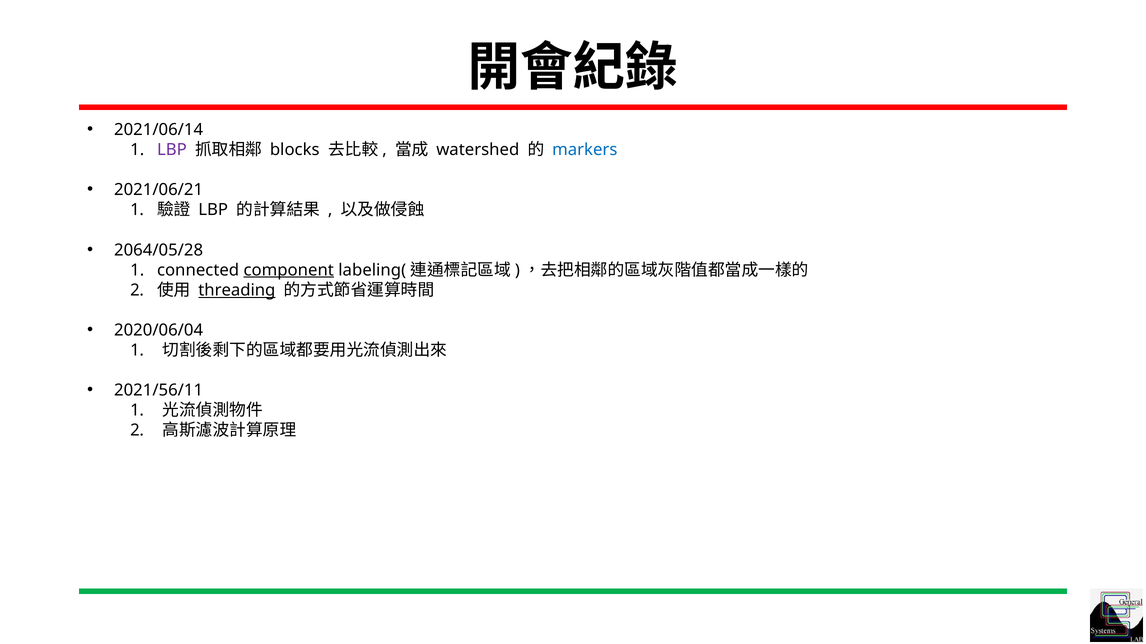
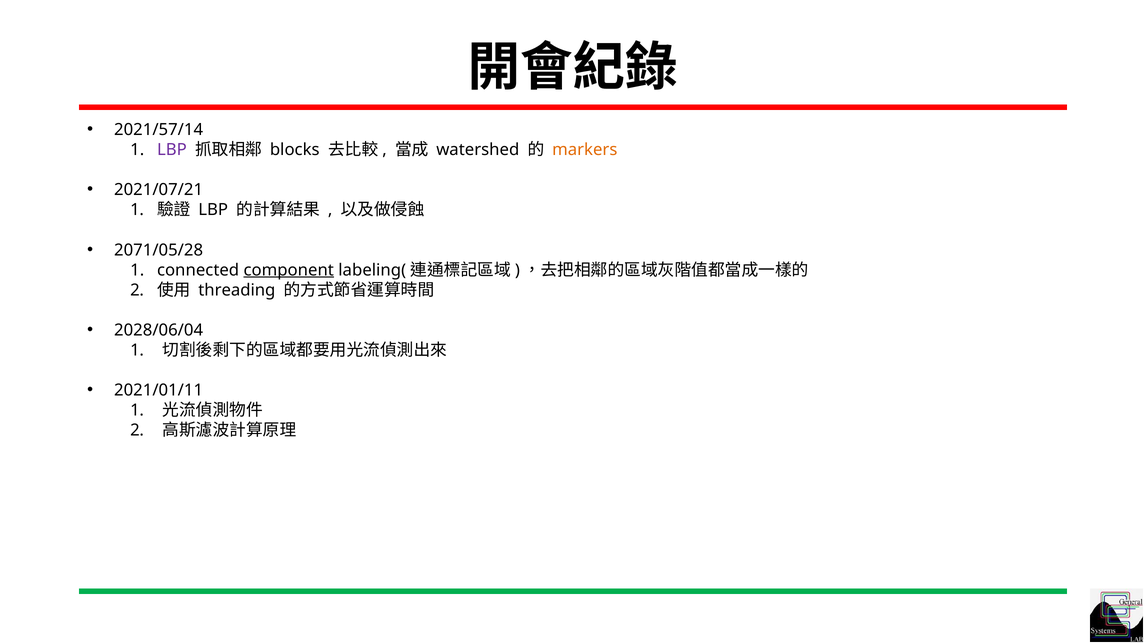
2021/06/14: 2021/06/14 -> 2021/57/14 (159, 130)
markers colour: blue -> orange (585, 150)
2021/06/21: 2021/06/21 -> 2021/07/21 (159, 190)
2064/05/28: 2064/05/28 -> 2071/05/28 (159, 250)
threading underline: present -> none (237, 290)
2020/06/04: 2020/06/04 -> 2028/06/04 (159, 330)
2021/56/11: 2021/56/11 -> 2021/01/11 (159, 391)
